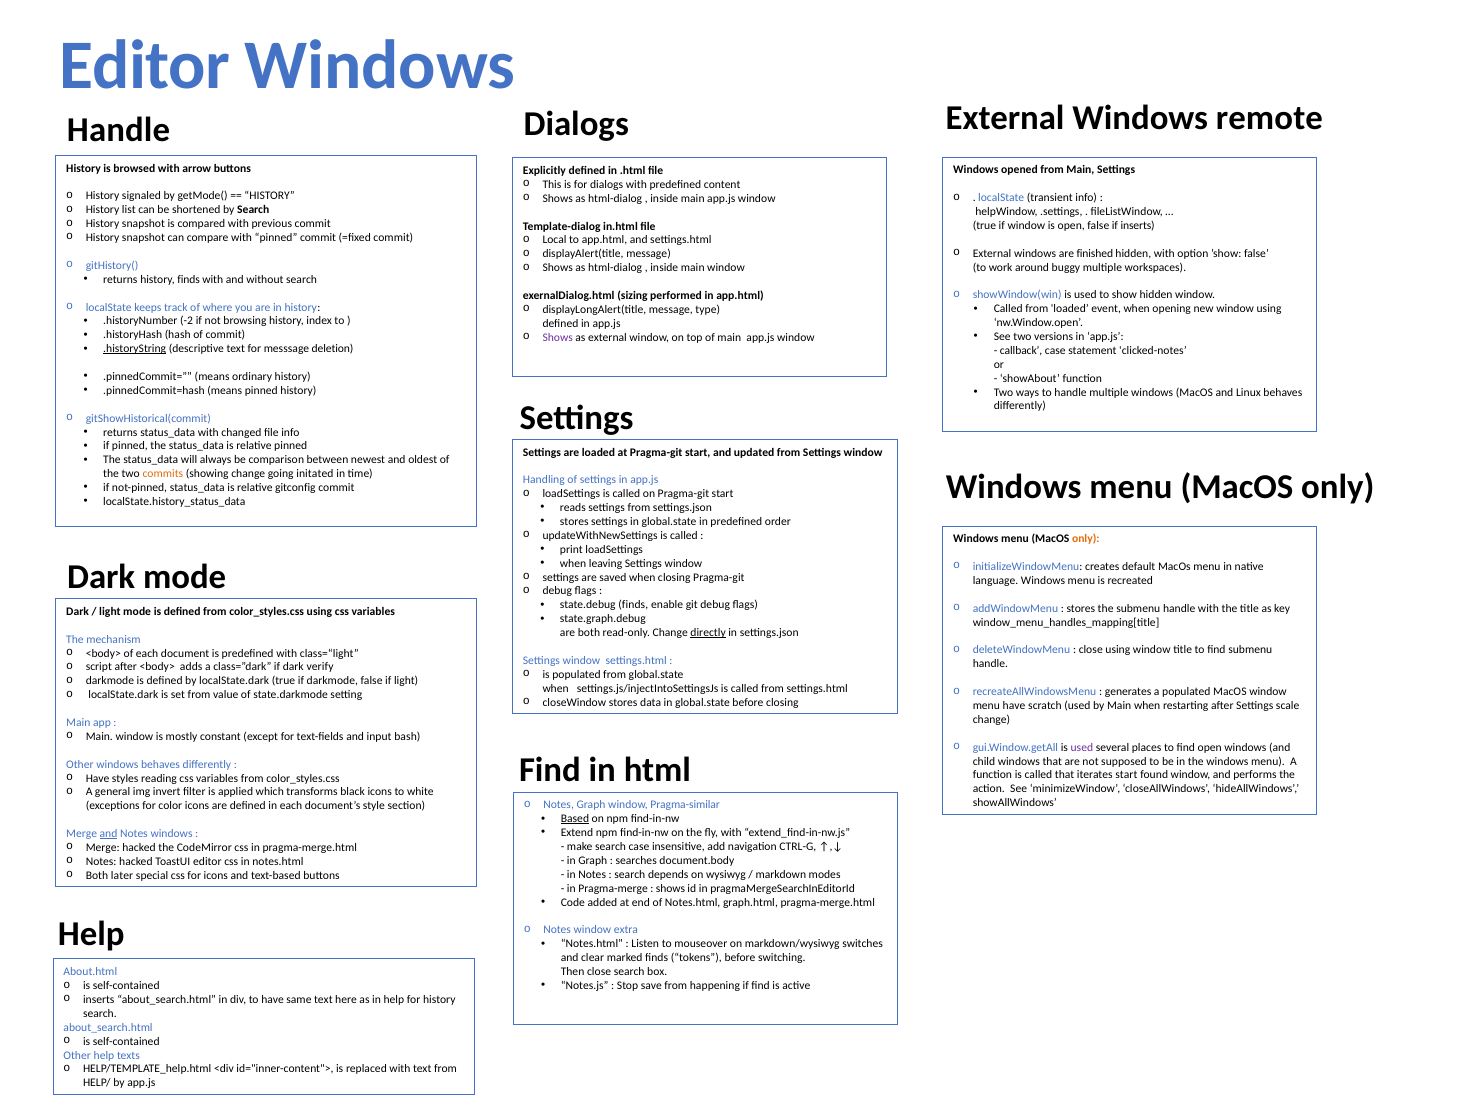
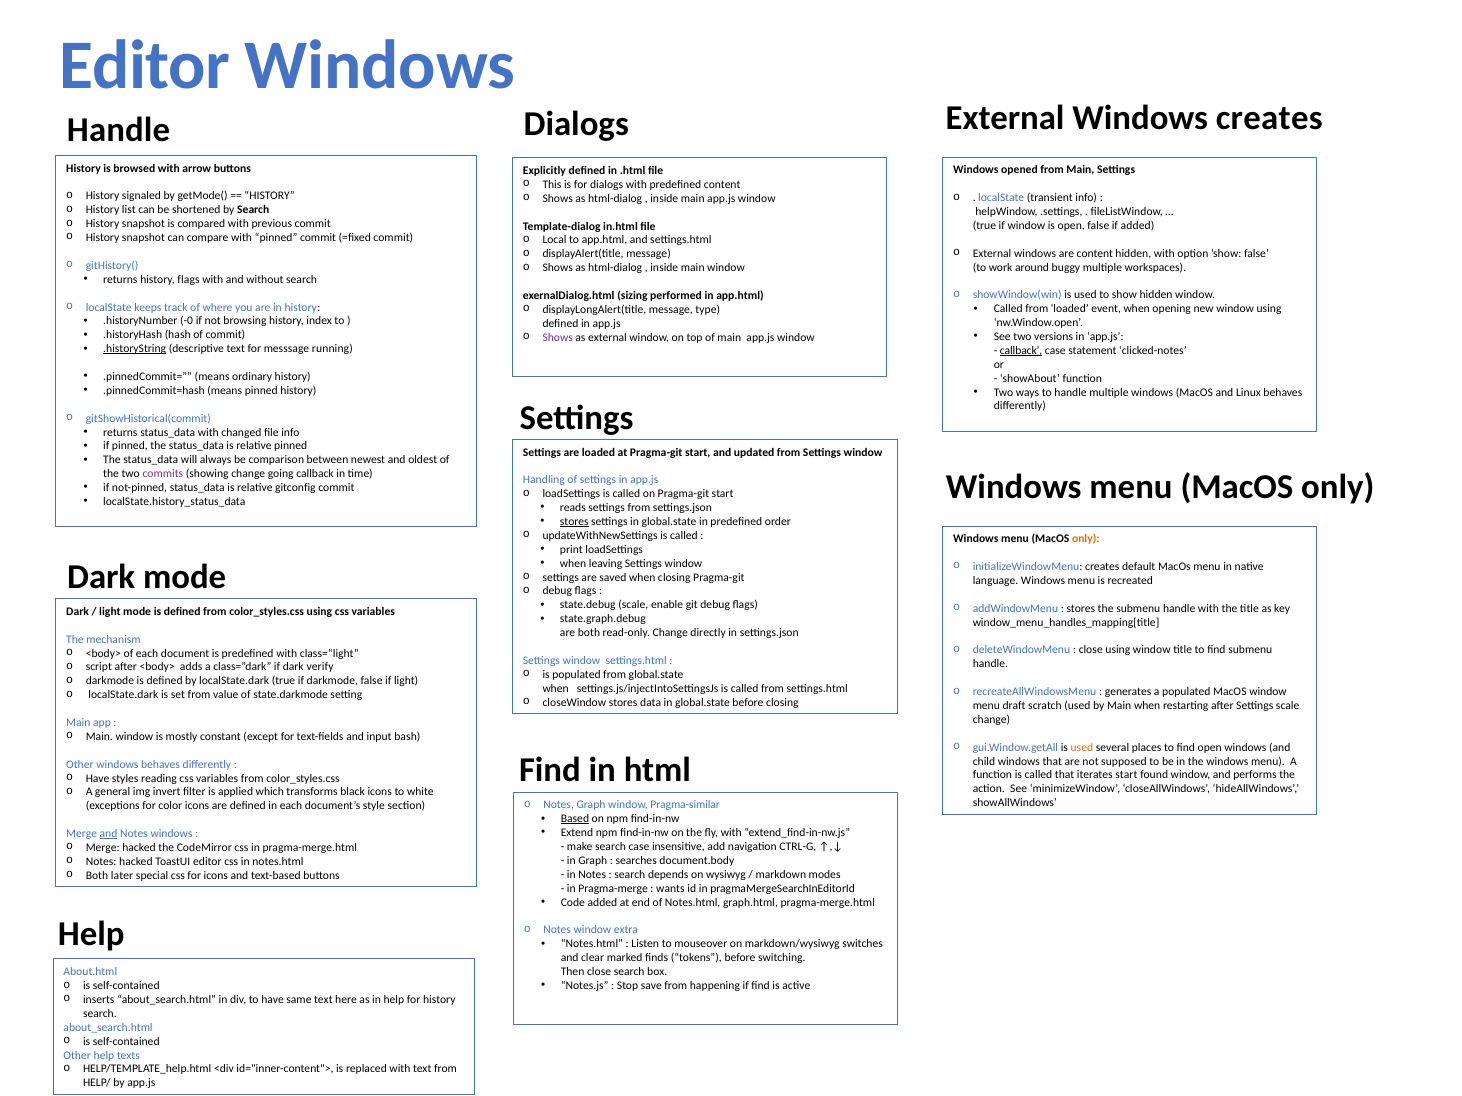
Windows remote: remote -> creates (1269, 118)
if inserts: inserts -> added (1138, 226)
are finished: finished -> content (1095, 253)
history finds: finds -> flags (189, 280)
-2: -2 -> -0 (187, 321)
deletion: deletion -> running (332, 349)
callback underline: none -> present (1021, 351)
commits colour: orange -> purple (163, 474)
going initated: initated -> callback (315, 474)
stores underline: none -> present (574, 522)
state.debug finds: finds -> scale (633, 605)
directly underline: present -> none (708, 633)
menu have: have -> draft (1014, 706)
used colour: purple -> orange (1082, 748)
shows: shows -> wants (670, 889)
